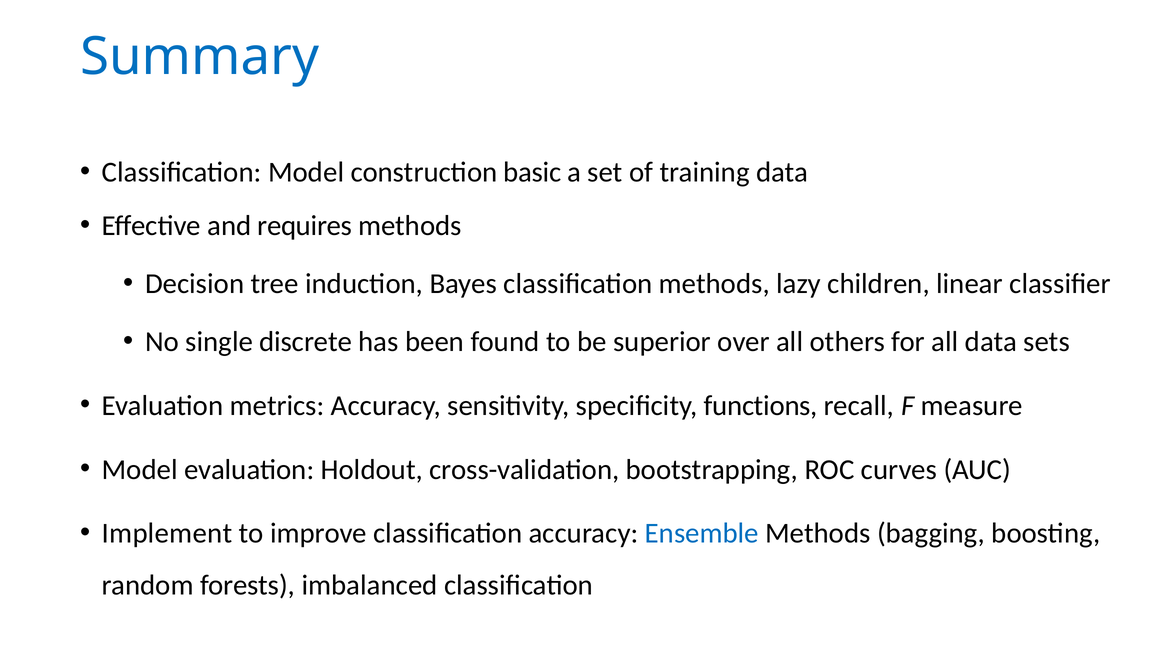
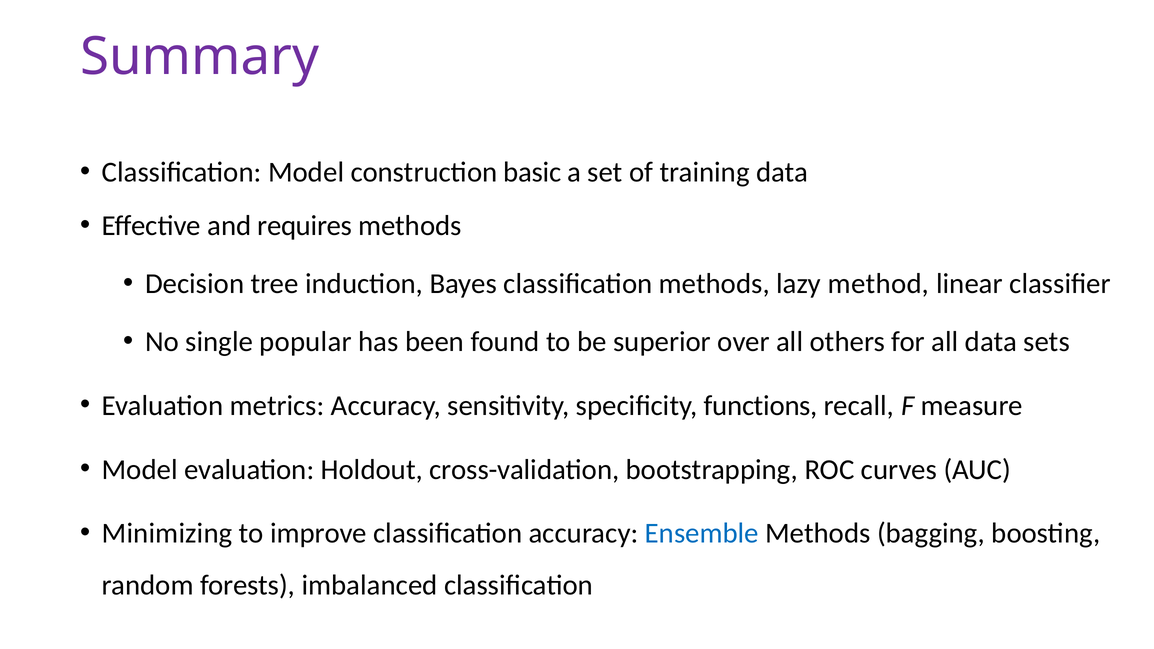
Summary colour: blue -> purple (200, 57)
children: children -> method (878, 284)
discrete: discrete -> popular (306, 342)
Implement: Implement -> Minimizing (167, 534)
